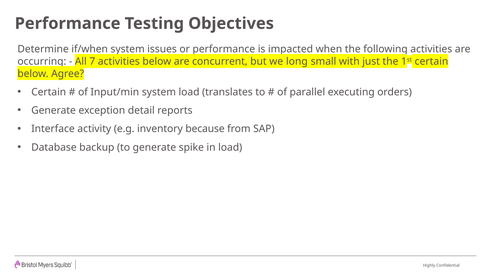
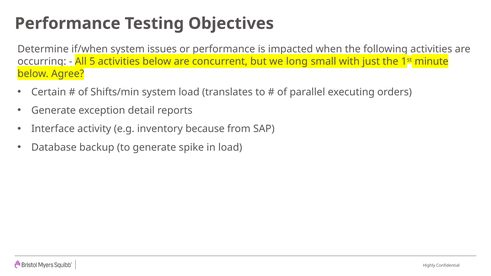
7: 7 -> 5 (92, 61)
1st certain: certain -> minute (432, 61)
Input/min: Input/min -> Shifts/min (115, 92)
